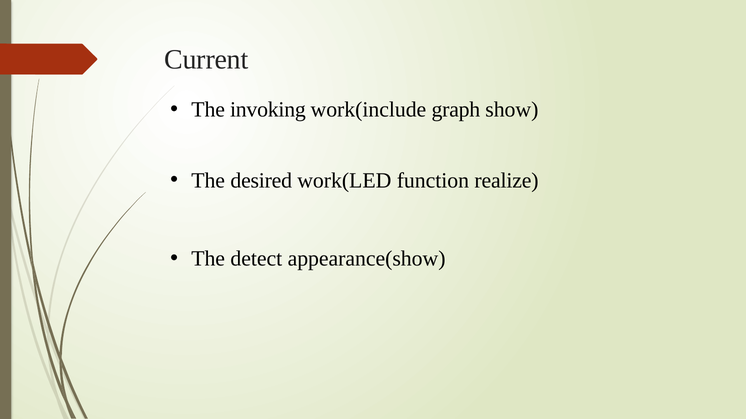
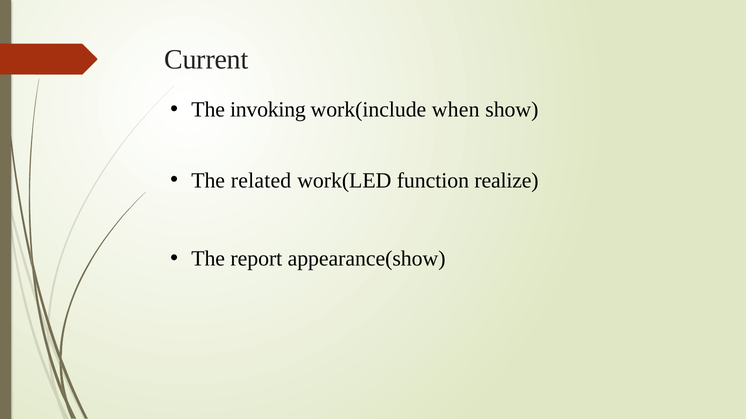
graph: graph -> when (456, 110)
desired: desired -> related (261, 181)
detect: detect -> report (256, 259)
